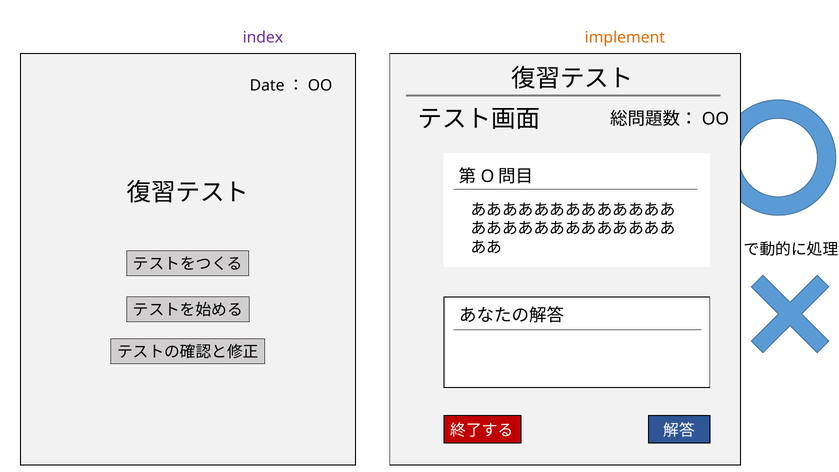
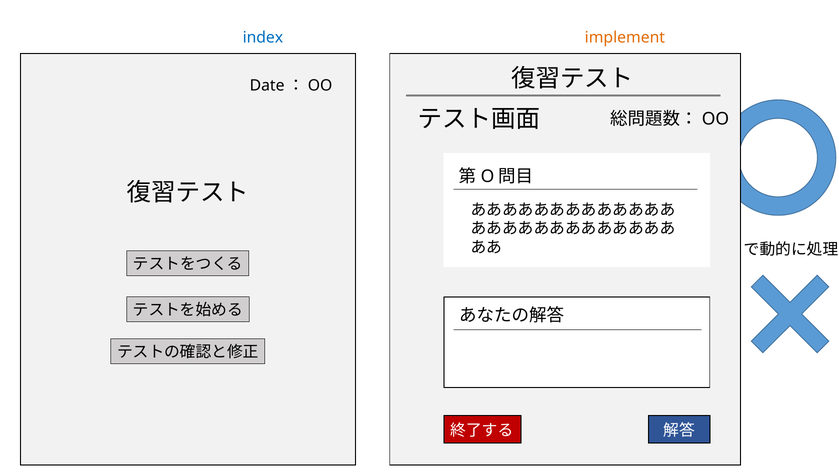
index colour: purple -> blue (263, 37)
